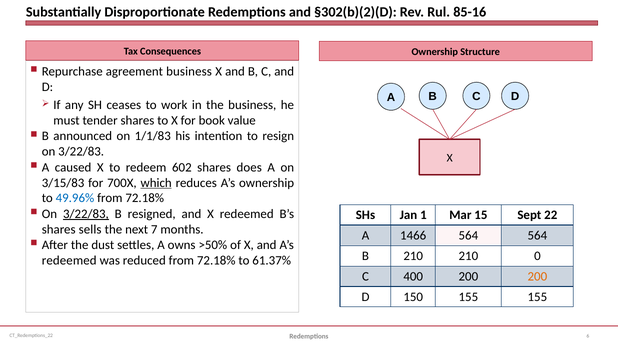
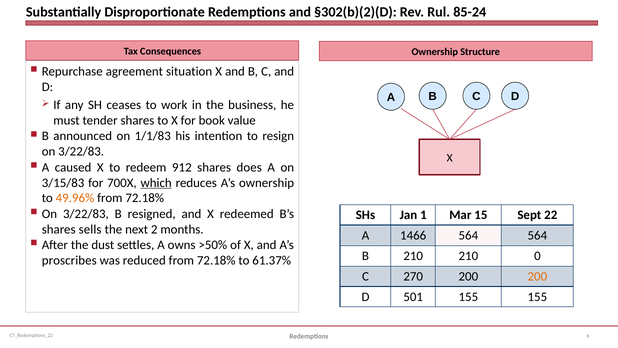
85-16: 85-16 -> 85-24 (470, 12)
agreement business: business -> situation (189, 71)
602: 602 -> 912 (182, 167)
49.96% colour: blue -> orange (75, 198)
3/22/83 underline: present -> none (86, 214)
7: 7 -> 2 (154, 229)
redeemed: redeemed -> proscribes (69, 260)
400: 400 -> 270 (413, 276)
150: 150 -> 501 (413, 297)
